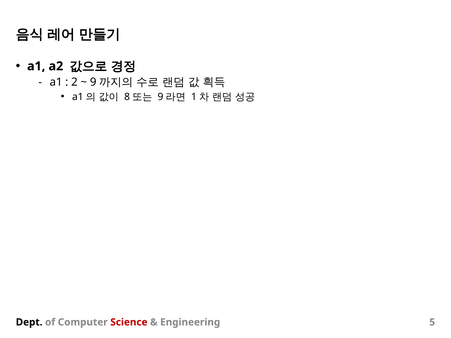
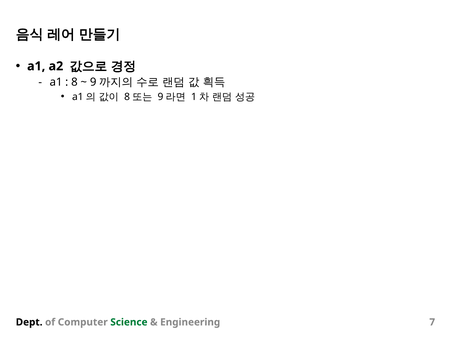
2: 2 -> 8 (74, 82)
Science colour: red -> green (129, 322)
5: 5 -> 7 (432, 322)
